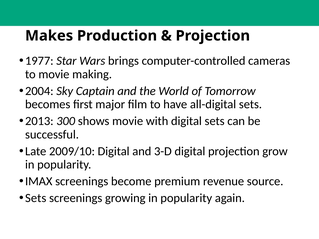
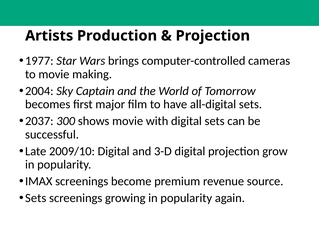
Makes: Makes -> Artists (49, 36)
2013: 2013 -> 2037 (39, 121)
